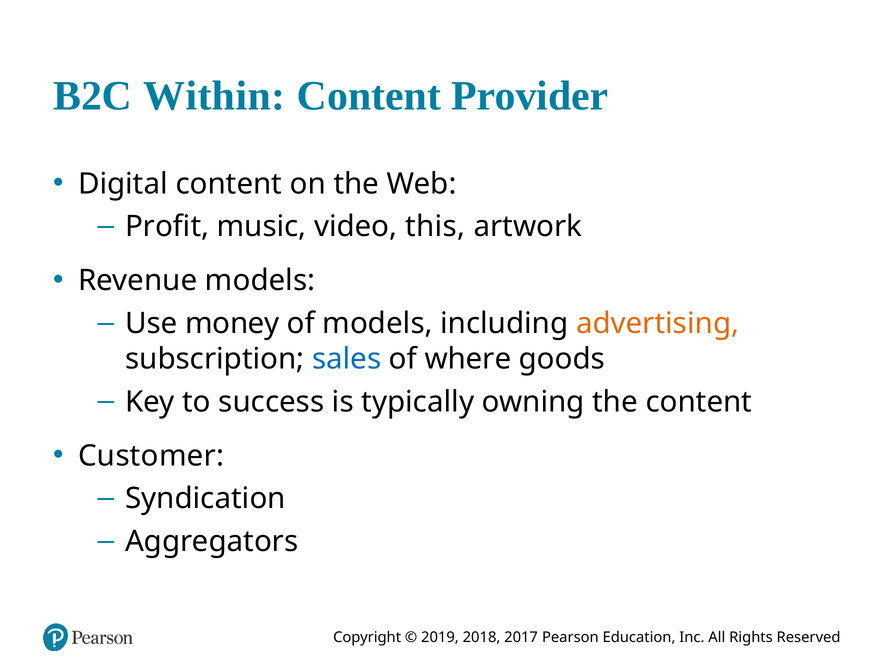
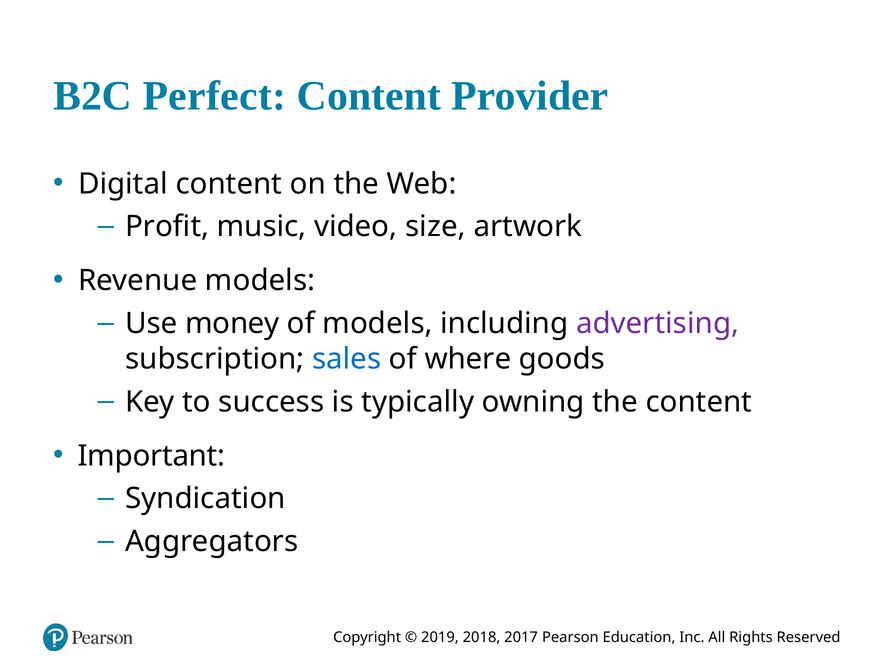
Within: Within -> Perfect (214, 96)
this: this -> size (435, 227)
advertising colour: orange -> purple (658, 324)
Customer: Customer -> Important (151, 456)
